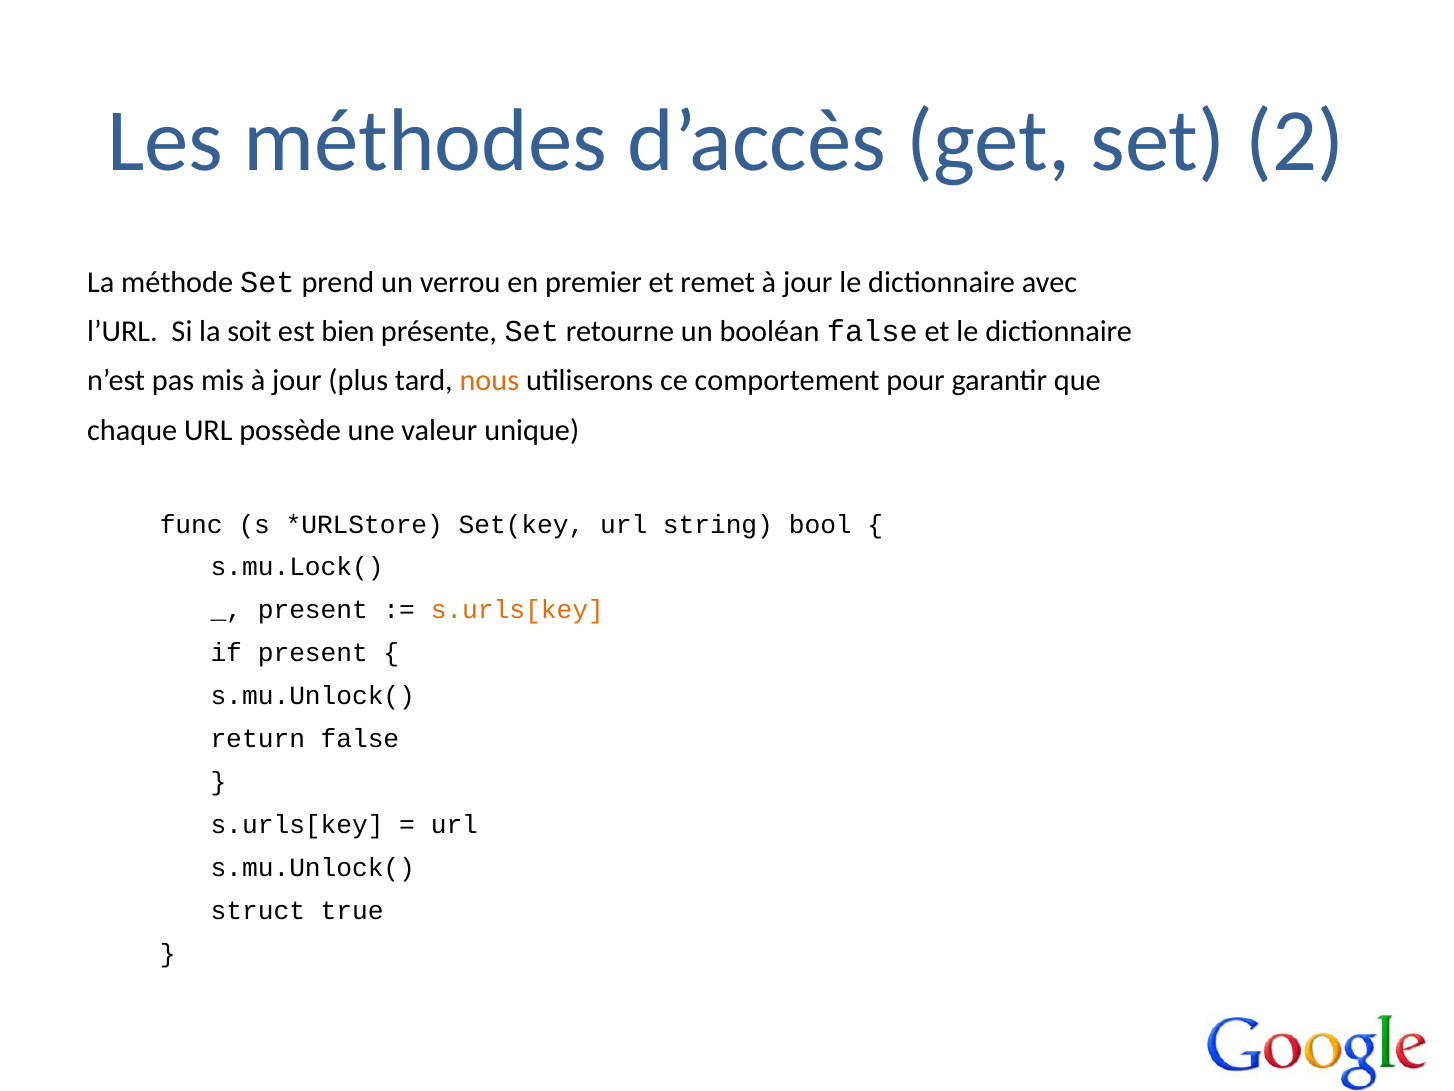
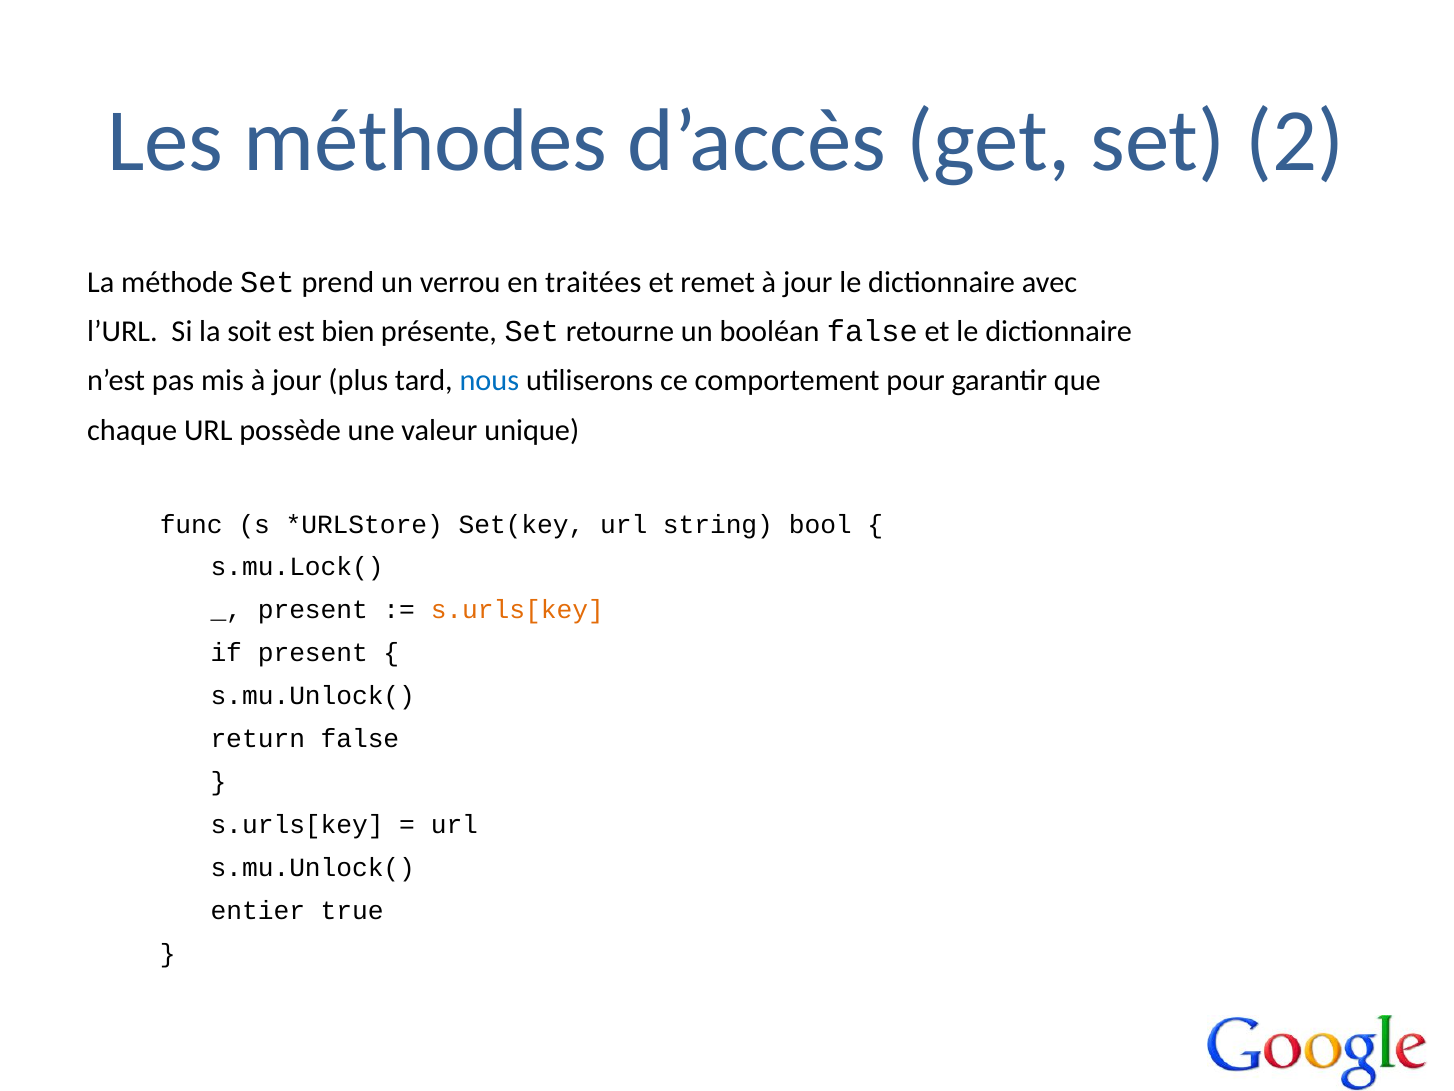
premier: premier -> traitées (593, 282)
nous colour: orange -> blue (489, 381)
struct: struct -> entier (258, 910)
